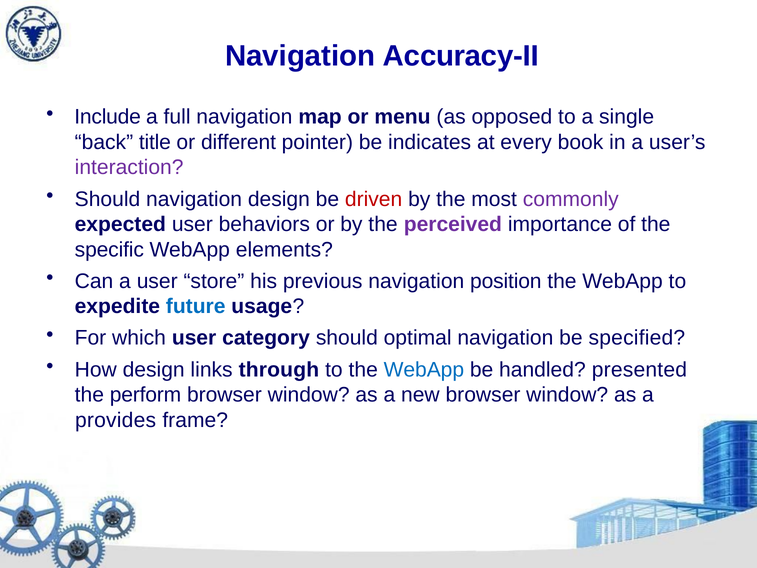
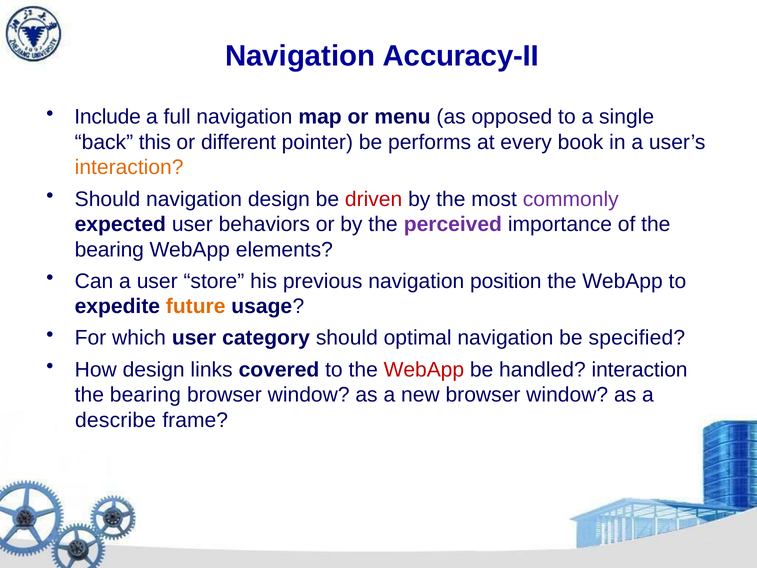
title: title -> this (155, 142)
indicates: indicates -> performs (430, 142)
interaction colour: purple -> orange (129, 167)
specific: specific -> bearing (109, 250)
future colour: blue -> orange (196, 306)
through: through -> covered (279, 369)
WebApp colour: blue -> red (424, 369)
handled presented: presented -> interaction (640, 369)
perform: perform -> bearing (145, 395)
provides: provides -> describe (116, 420)
